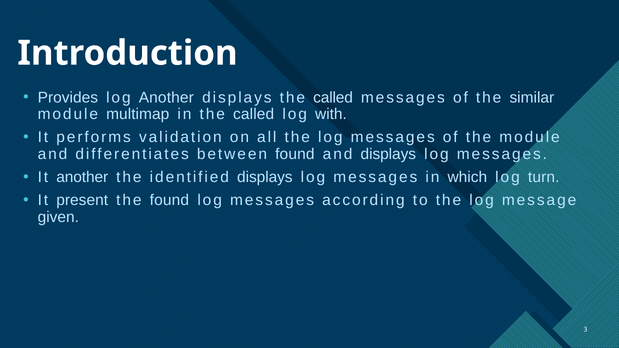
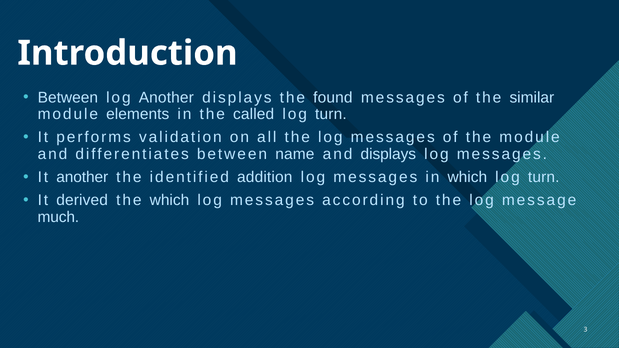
Provides: Provides -> Between (68, 98)
displays the called: called -> found (333, 98)
multimap: multimap -> elements (138, 114)
with: with -> turn (331, 114)
between found: found -> name (295, 154)
identified displays: displays -> addition (265, 177)
present: present -> derived (82, 200)
the found: found -> which (169, 200)
given: given -> much (58, 217)
